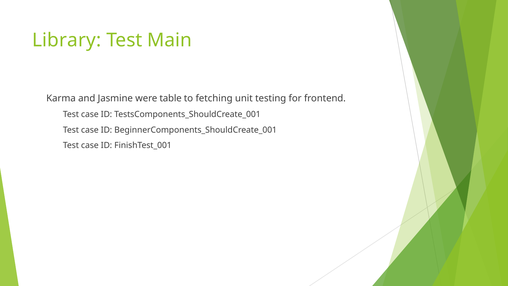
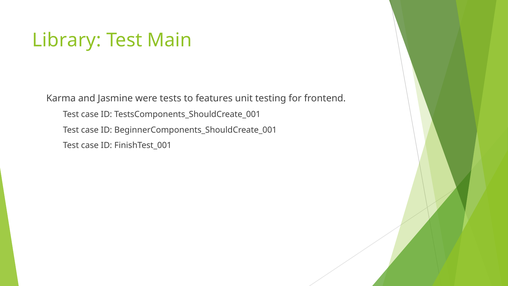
table: table -> tests (171, 98)
fetching: fetching -> features (214, 98)
